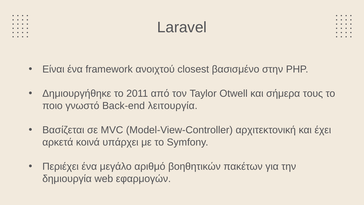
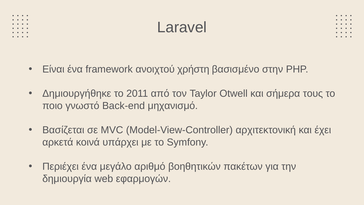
closest: closest -> χρήστη (193, 69)
λειτουργία: λειτουργία -> μηχανισμό (173, 106)
